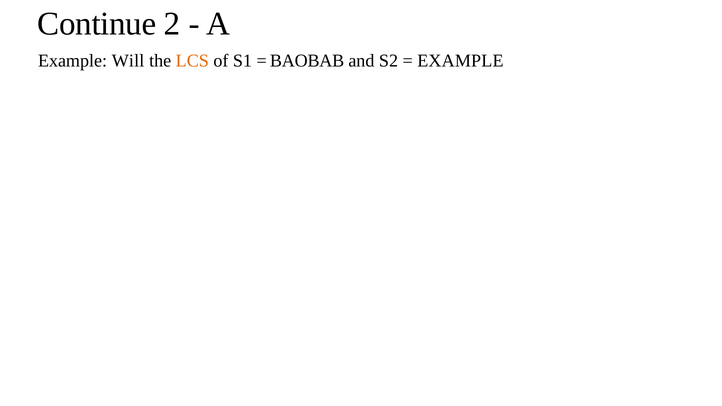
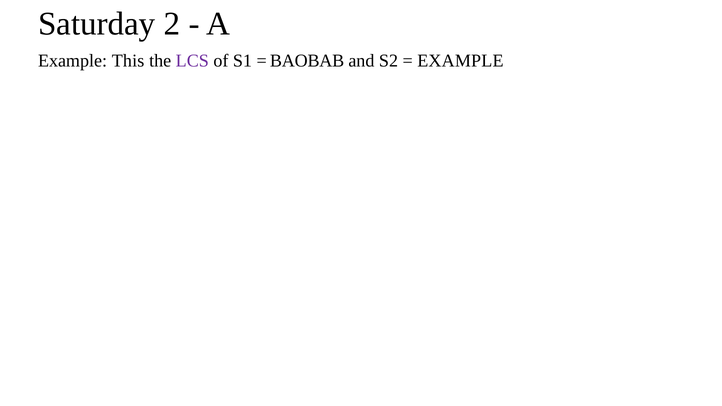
Continue: Continue -> Saturday (97, 24)
Will: Will -> This (128, 61)
LCS colour: orange -> purple (192, 61)
